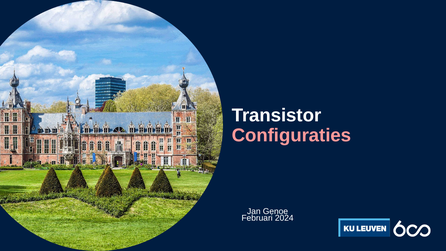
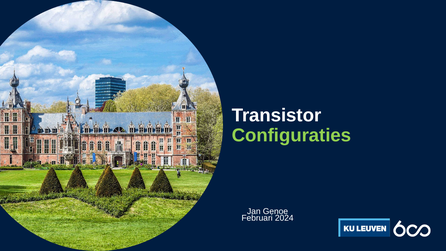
Configuraties colour: pink -> light green (291, 135)
